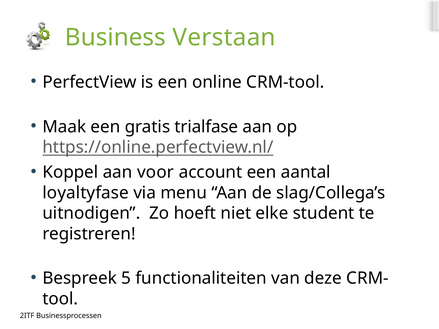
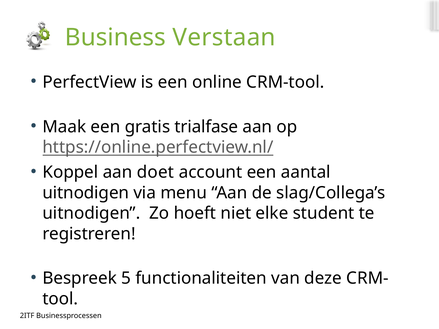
voor: voor -> doet (155, 172)
loyaltyfase: loyaltyfase -> uitnodigen (86, 193)
